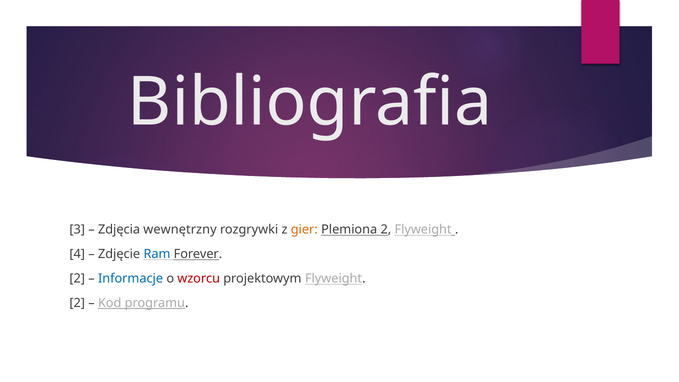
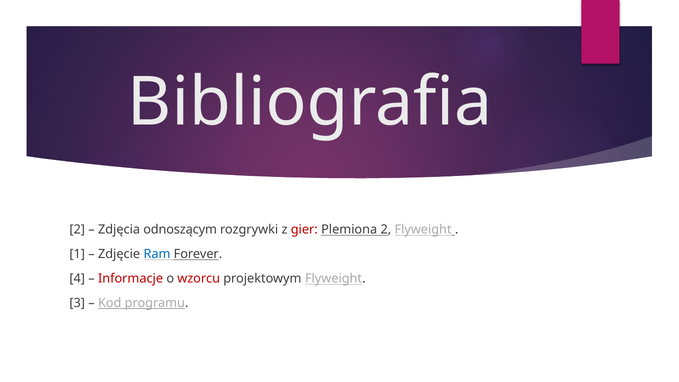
3: 3 -> 2 (77, 230)
wewnętrzny: wewnętrzny -> odnoszącym (180, 230)
gier colour: orange -> red (304, 230)
4: 4 -> 1 (77, 254)
2: 2 -> 4 (77, 278)
Informacje colour: blue -> red (131, 278)
2: 2 -> 3 (77, 303)
